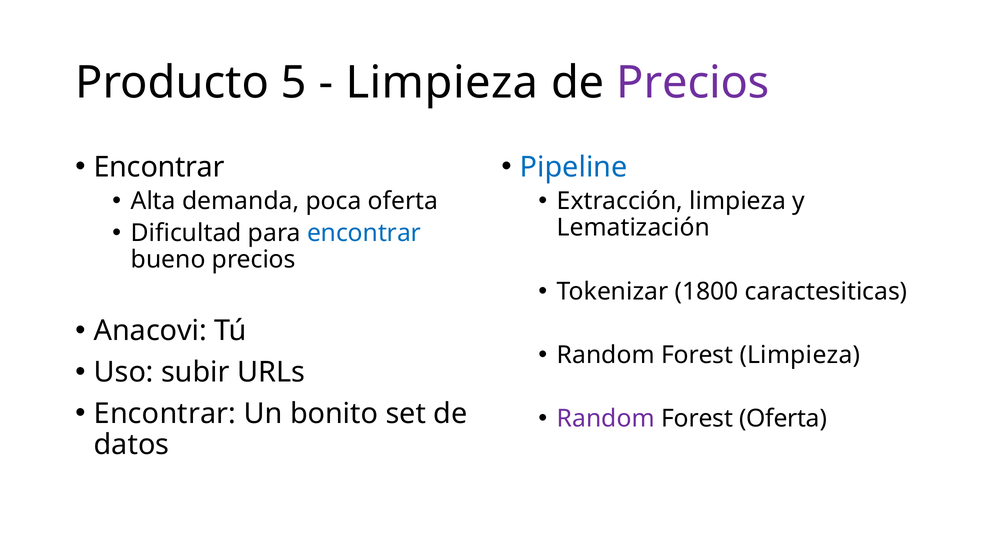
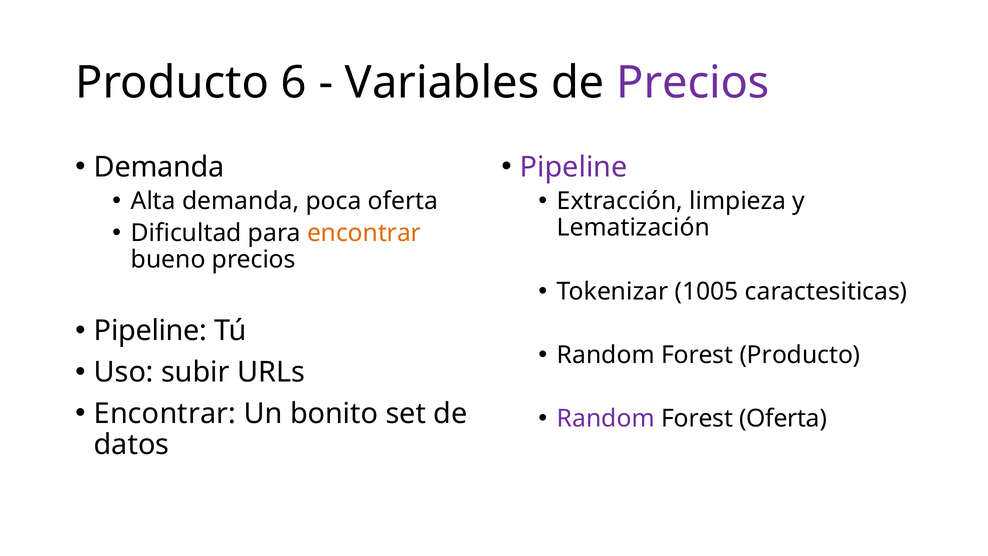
5: 5 -> 6 (294, 83)
Limpieza: Limpieza -> Variables (442, 83)
Pipeline colour: blue -> purple (574, 167)
Encontrar: Encontrar -> Demanda (159, 167)
encontrar colour: blue -> orange (364, 233)
1800: 1800 -> 1005 (707, 291)
Anacovi: Anacovi -> Pipeline (151, 331)
Forest Limpieza: Limpieza -> Producto (800, 355)
